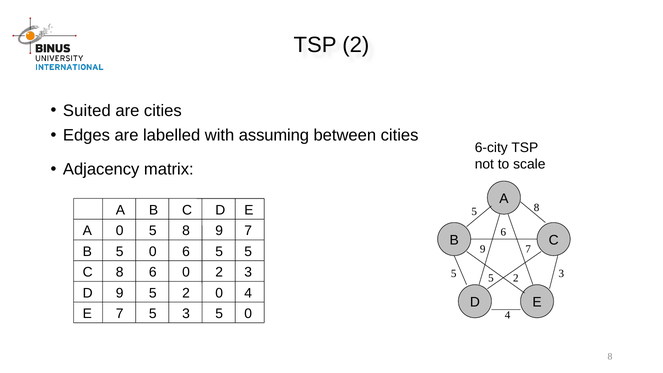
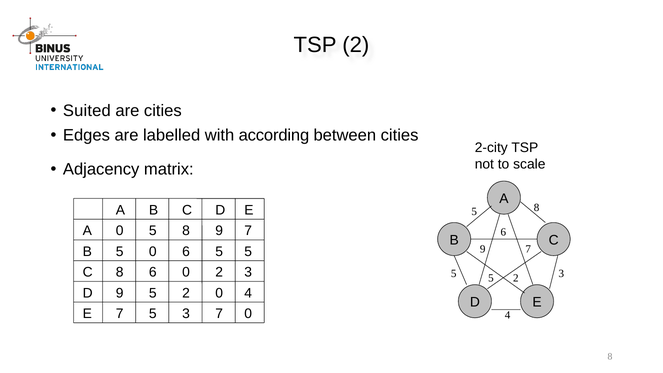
assuming: assuming -> according (274, 135)
6-city: 6-city -> 2-city (491, 148)
3 5: 5 -> 7 (219, 314)
